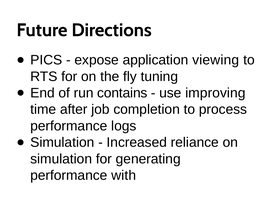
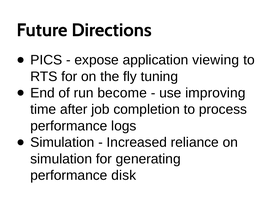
contains: contains -> become (122, 93)
with: with -> disk (124, 176)
